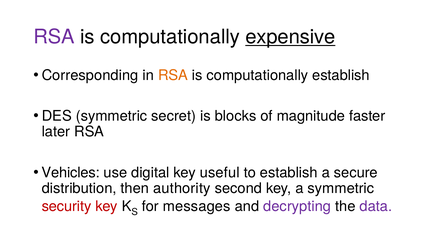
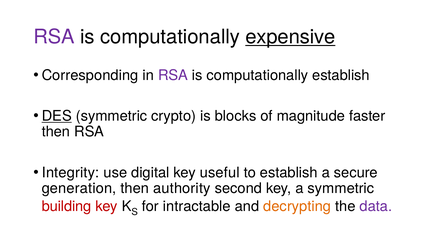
RSA colour: orange -> purple (173, 75)
DES underline: none -> present (57, 116)
secret: secret -> crypto (174, 116)
later: later -> then (56, 132)
Vehicles: Vehicles -> Integrity (71, 173)
distribution: distribution -> generation (79, 188)
security: security -> building (67, 206)
messages: messages -> intractable (197, 206)
decrypting colour: purple -> orange (297, 206)
